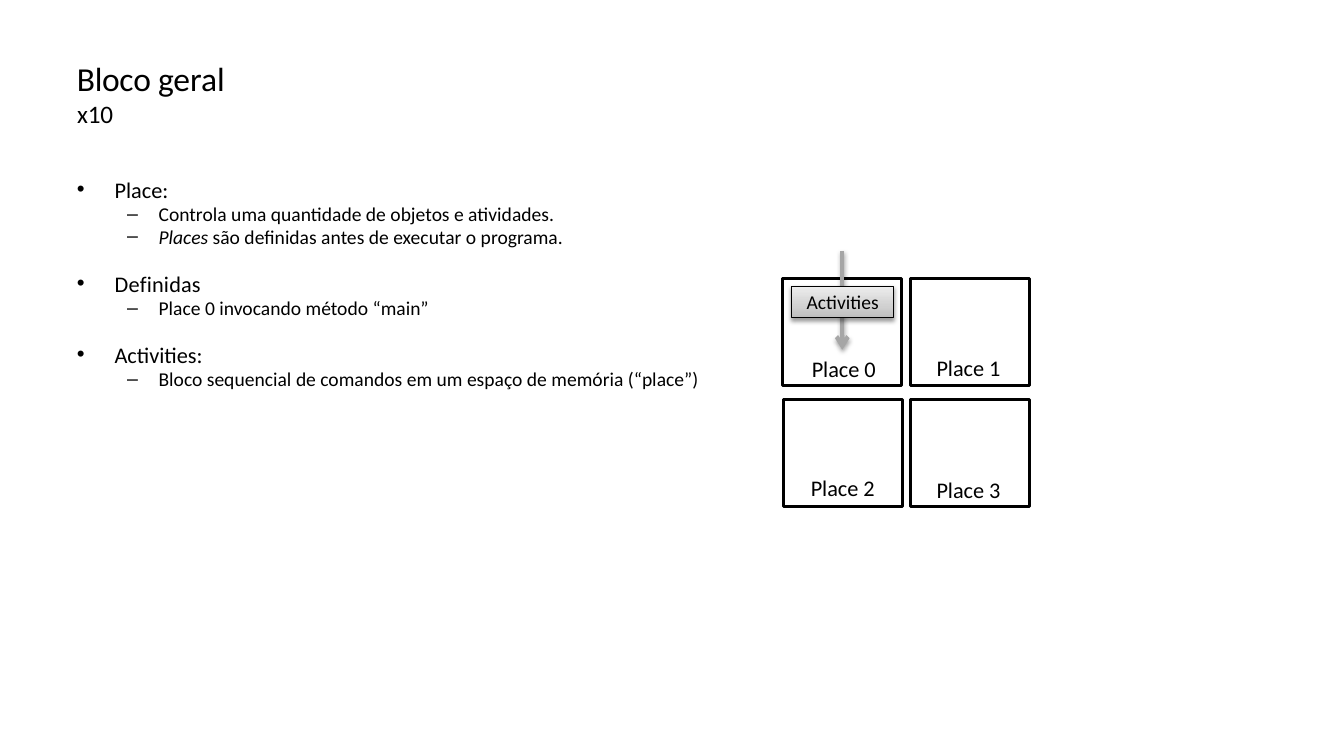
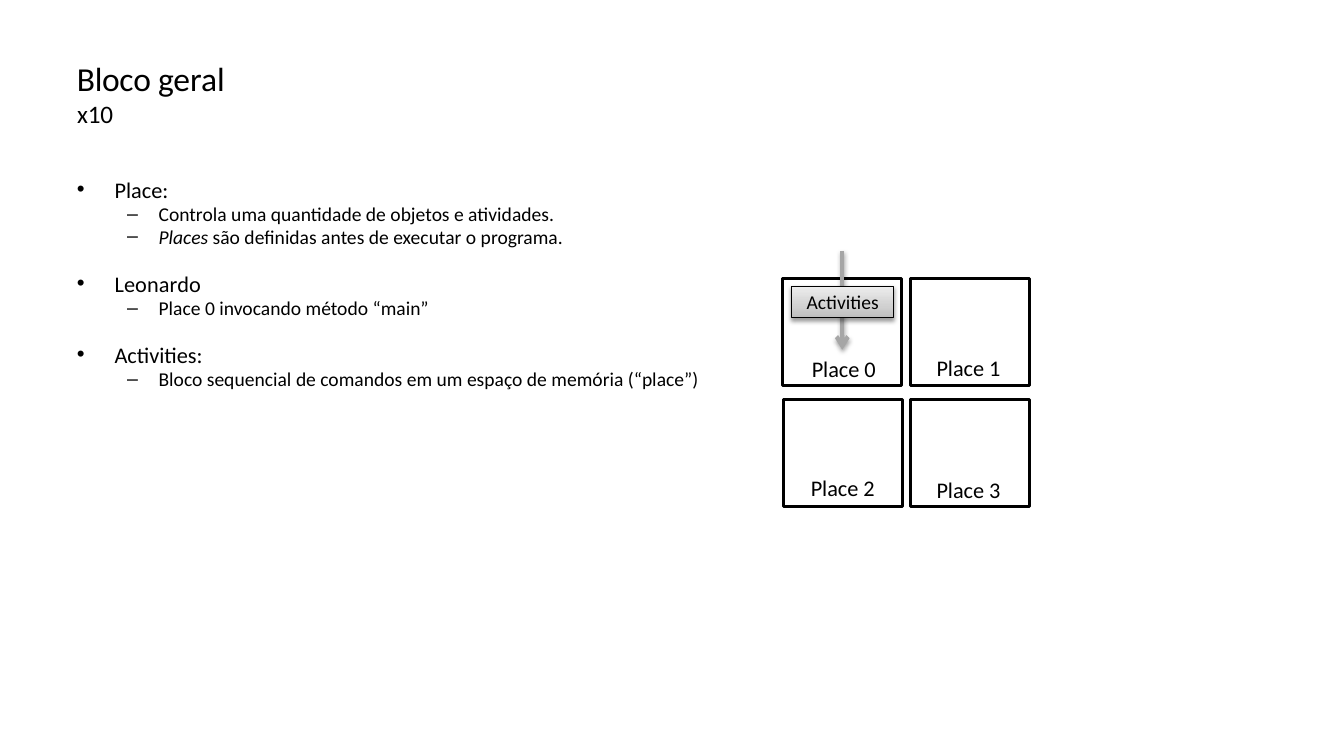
Definidas: Definidas -> Leonardo (158, 285)
